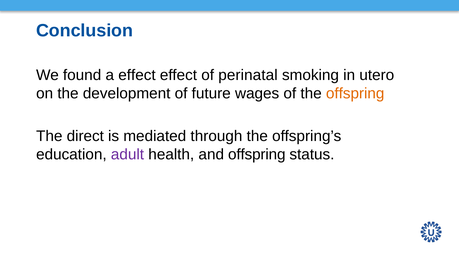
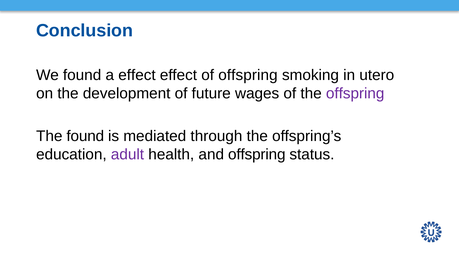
of perinatal: perinatal -> offspring (248, 75)
offspring colour: orange -> purple (355, 93)
The direct: direct -> found (85, 136)
